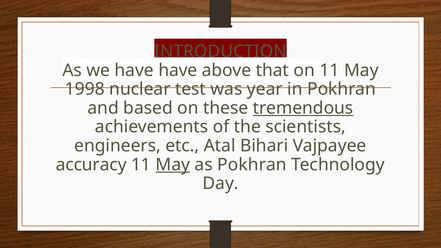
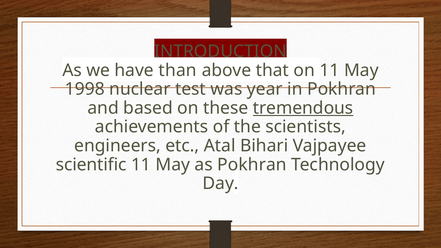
have have: have -> than (178, 70)
accuracy: accuracy -> scientific (91, 165)
May underline: present -> none (173, 165)
